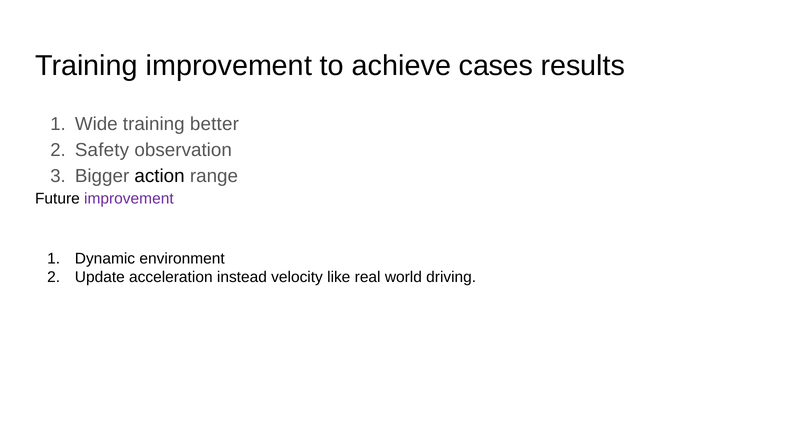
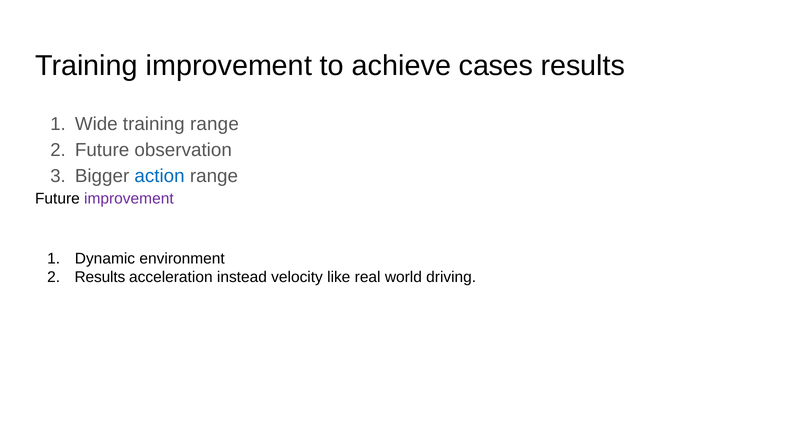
training better: better -> range (214, 124)
Safety: Safety -> Future (102, 150)
action colour: black -> blue (160, 176)
Update: Update -> Results (100, 277)
